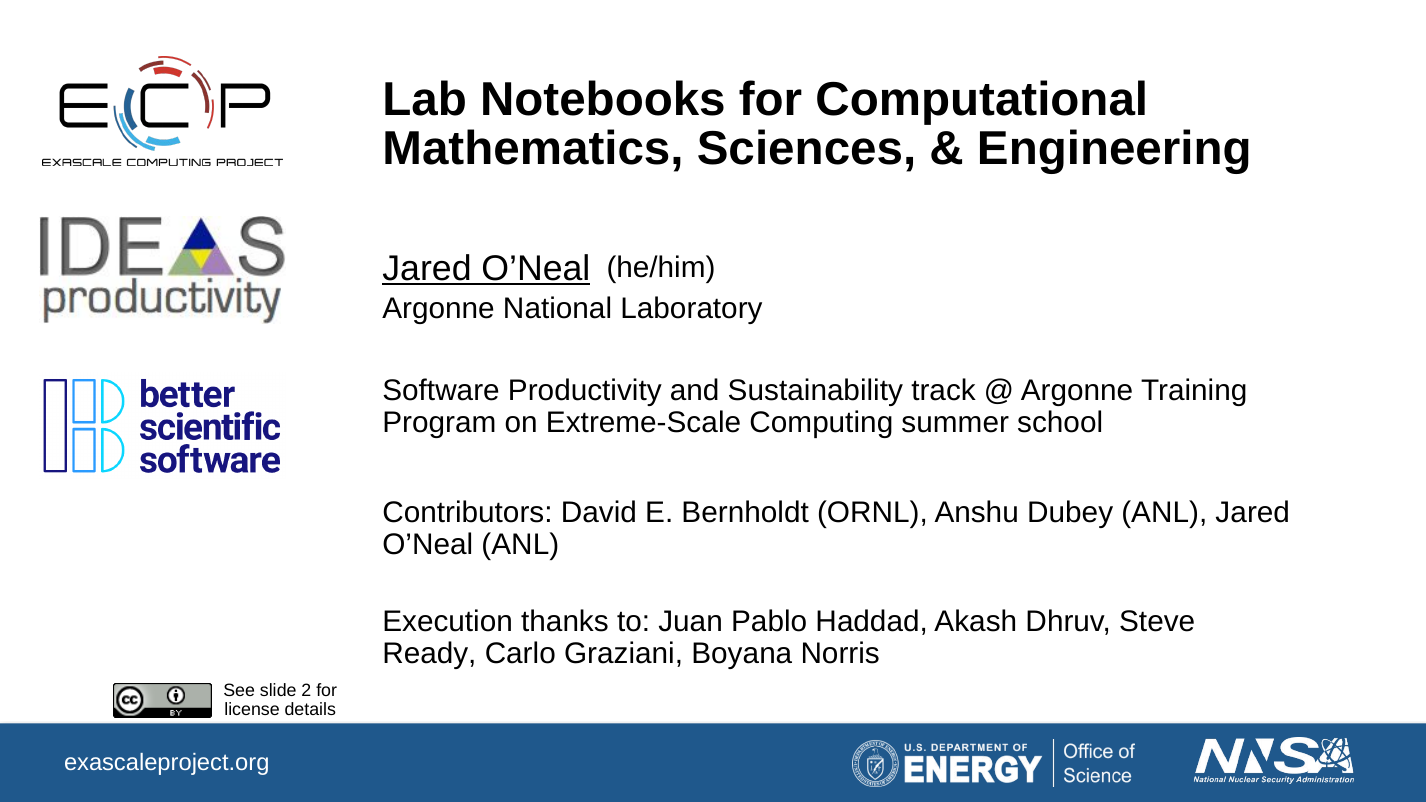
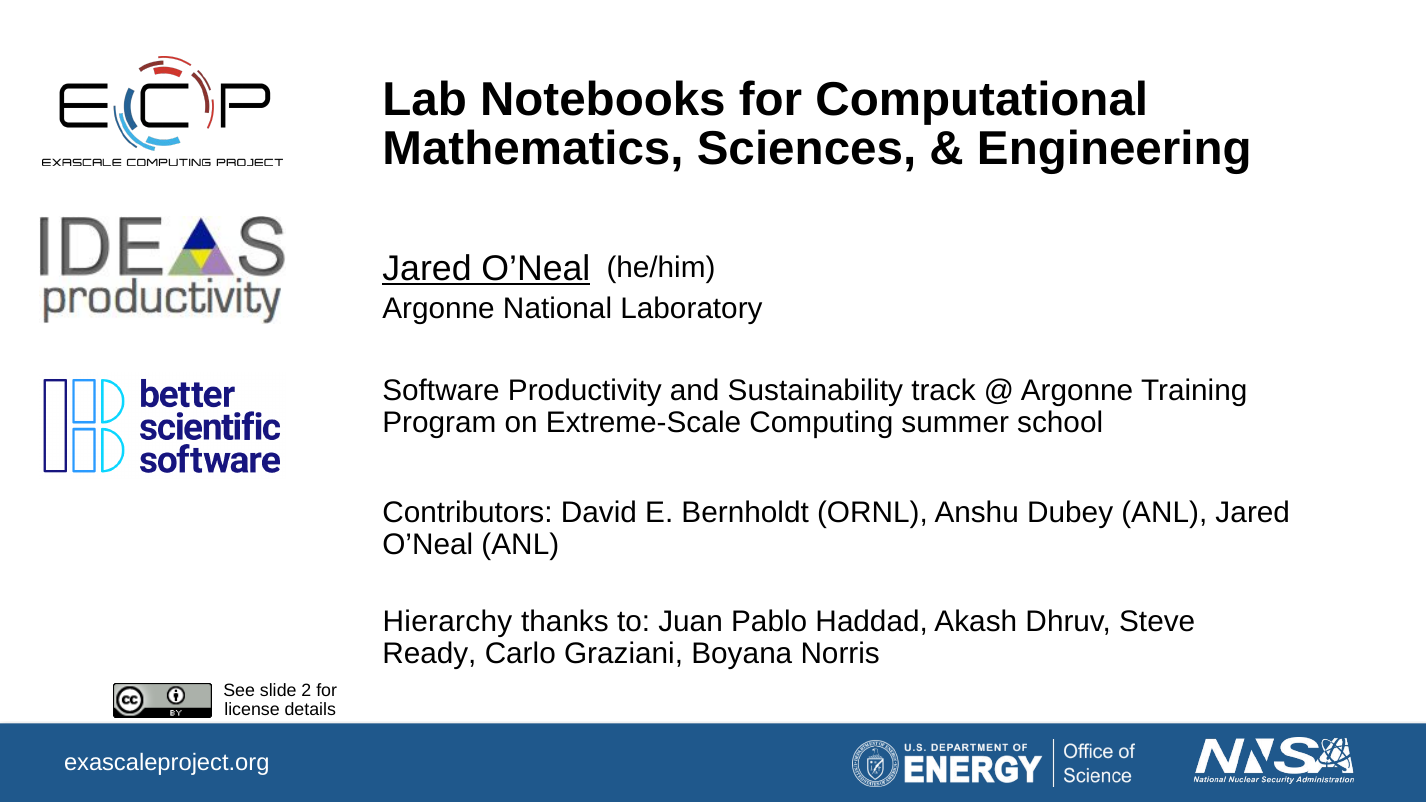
Execution: Execution -> Hierarchy (447, 622)
